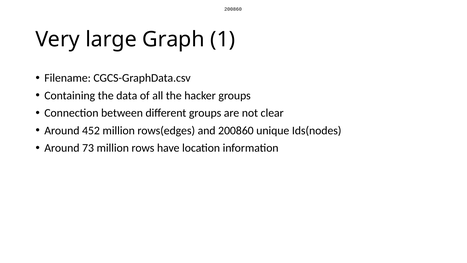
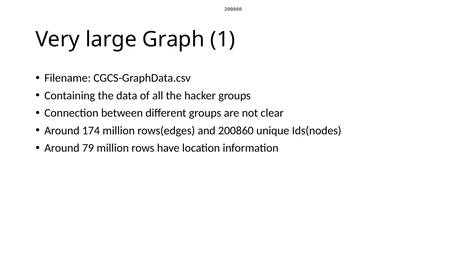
452: 452 -> 174 (91, 130)
73: 73 -> 79 (88, 148)
